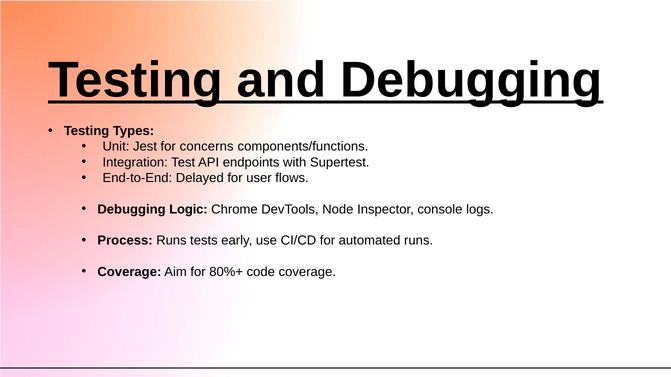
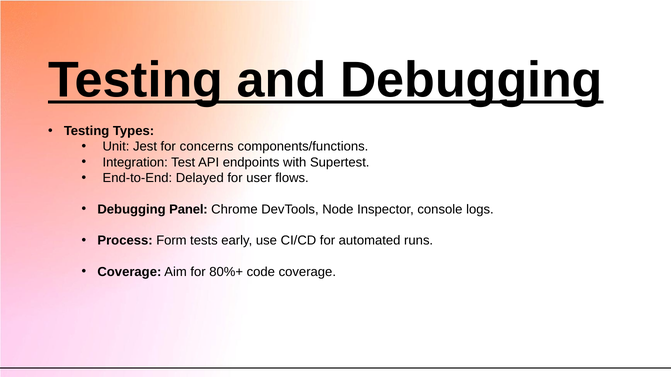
Logic: Logic -> Panel (188, 210)
Process Runs: Runs -> Form (171, 241)
